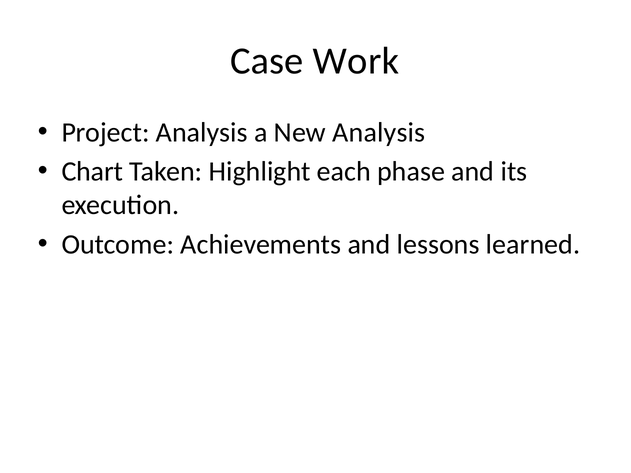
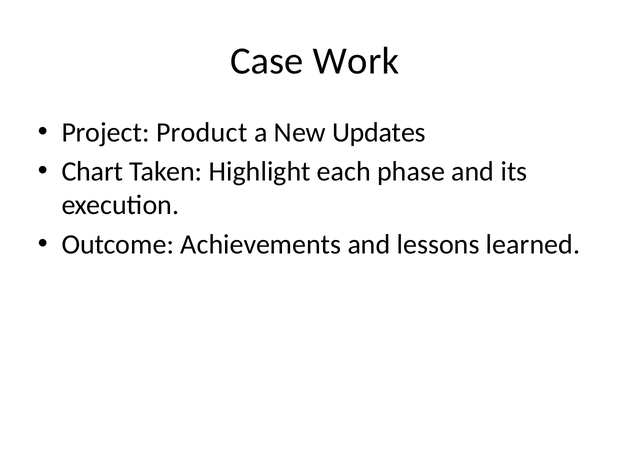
Project Analysis: Analysis -> Product (202, 132)
New Analysis: Analysis -> Updates (379, 132)
